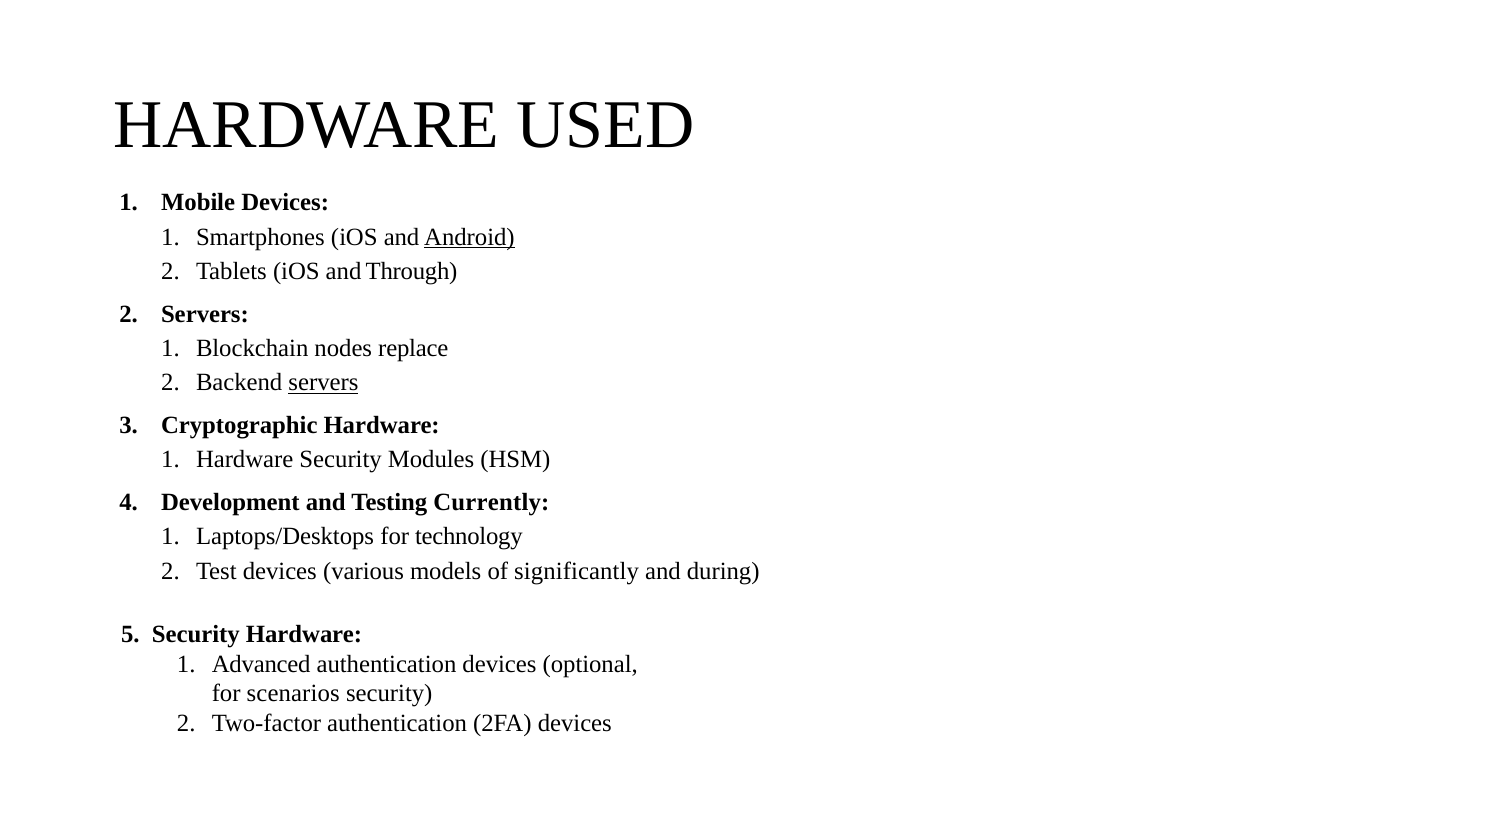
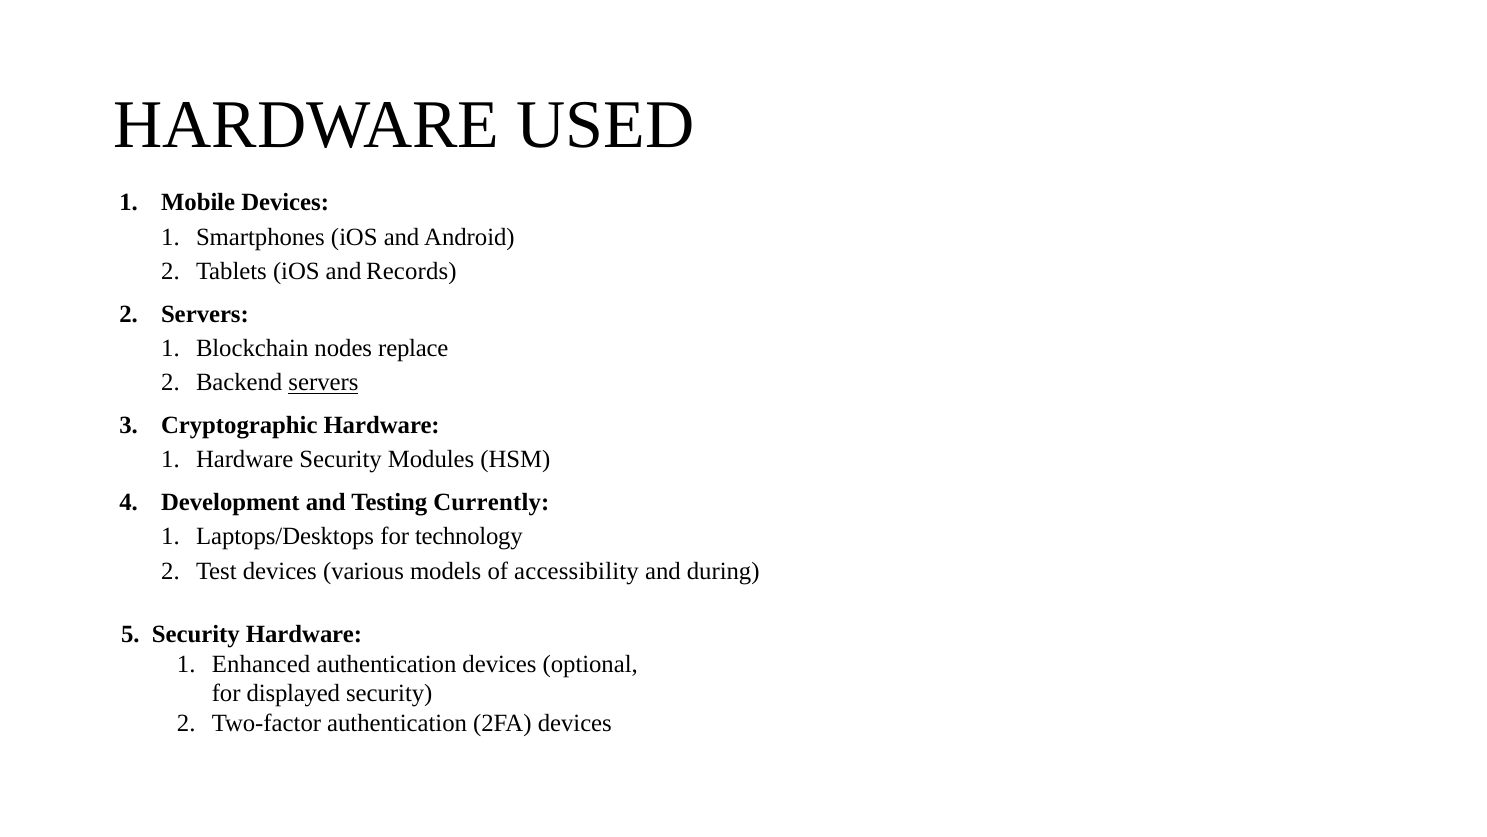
Android underline: present -> none (469, 237)
Through: Through -> Records (411, 271)
significantly: significantly -> accessibility (577, 570)
Advanced: Advanced -> Enhanced (261, 663)
scenarios: scenarios -> displayed (293, 693)
